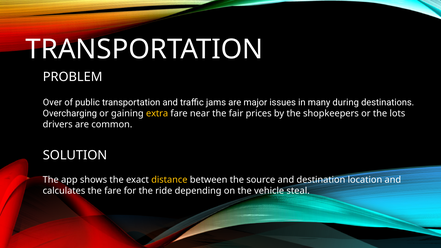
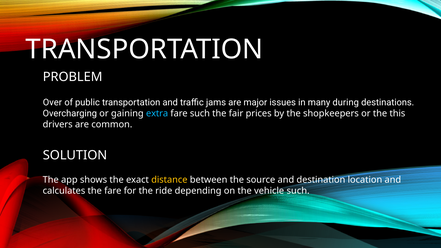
extra colour: yellow -> light blue (157, 114)
fare near: near -> such (200, 114)
lots: lots -> this (397, 114)
vehicle steal: steal -> such (298, 191)
